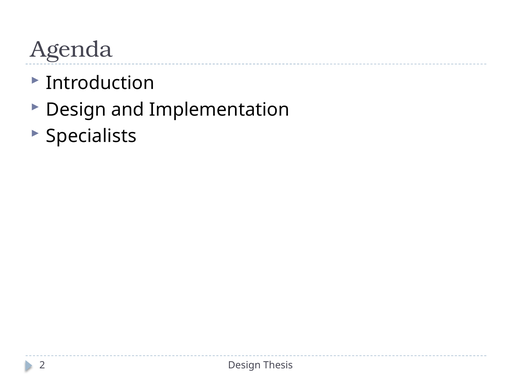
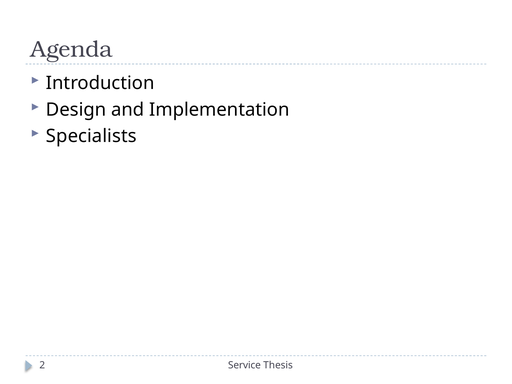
Design: Design -> Service (244, 365)
